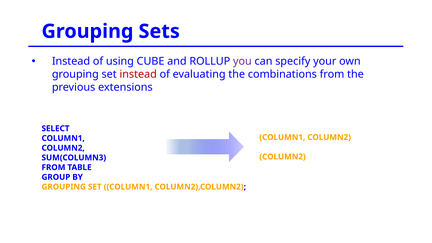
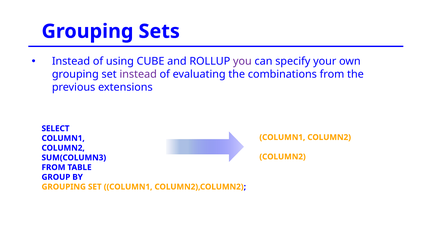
instead colour: red -> purple (138, 74)
